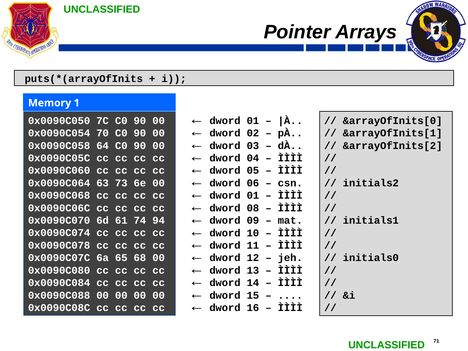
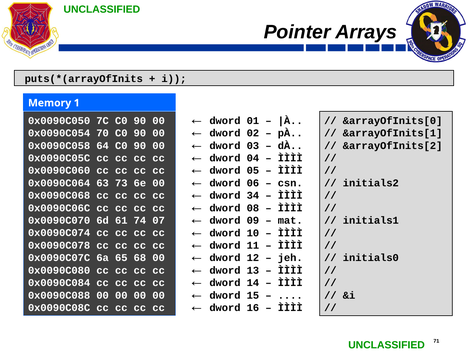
01: 01 -> 34 (253, 196)
94: 94 -> 07 (159, 220)
